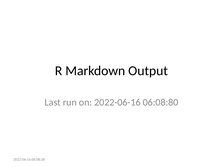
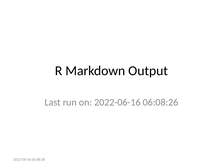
06:08:80: 06:08:80 -> 06:08:26 (161, 103)
